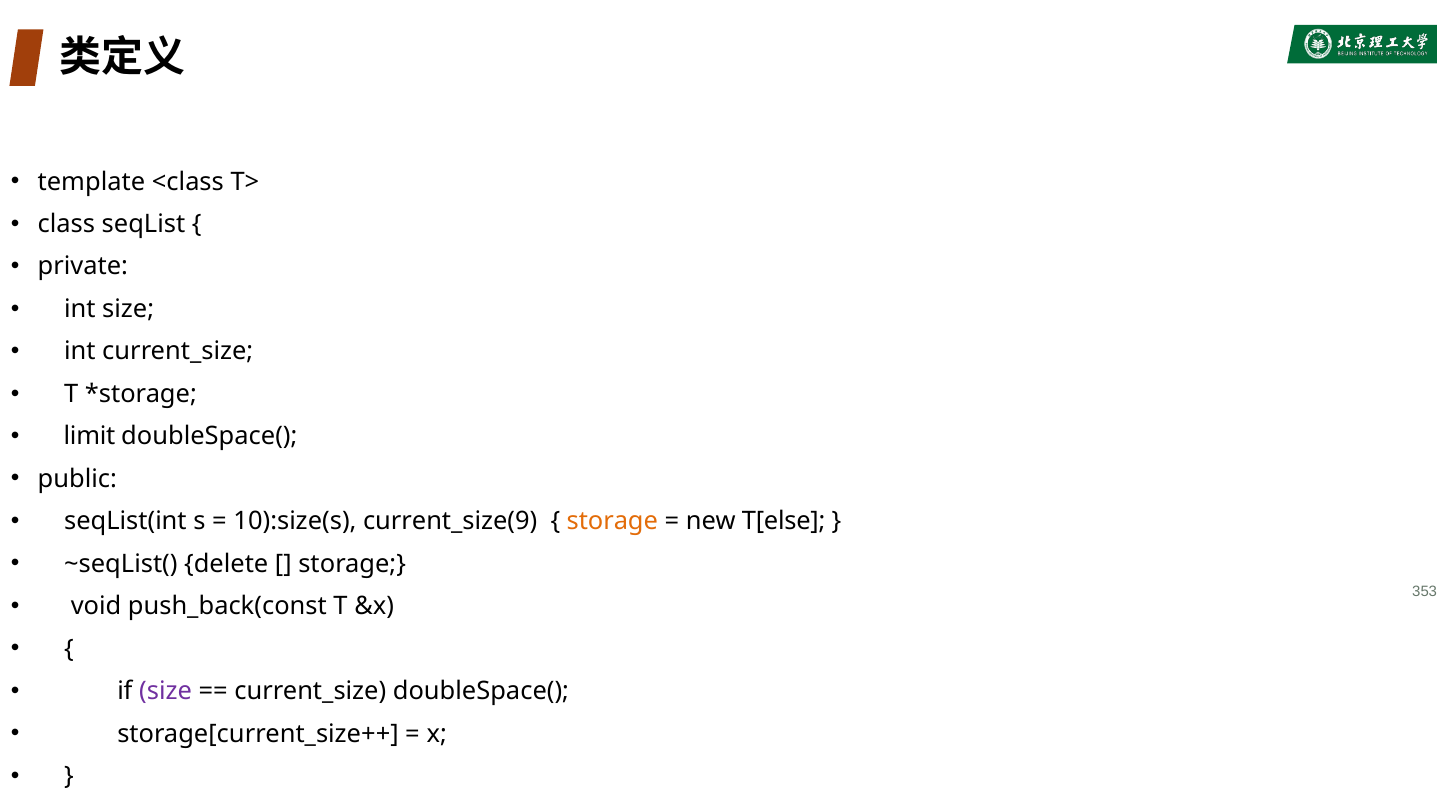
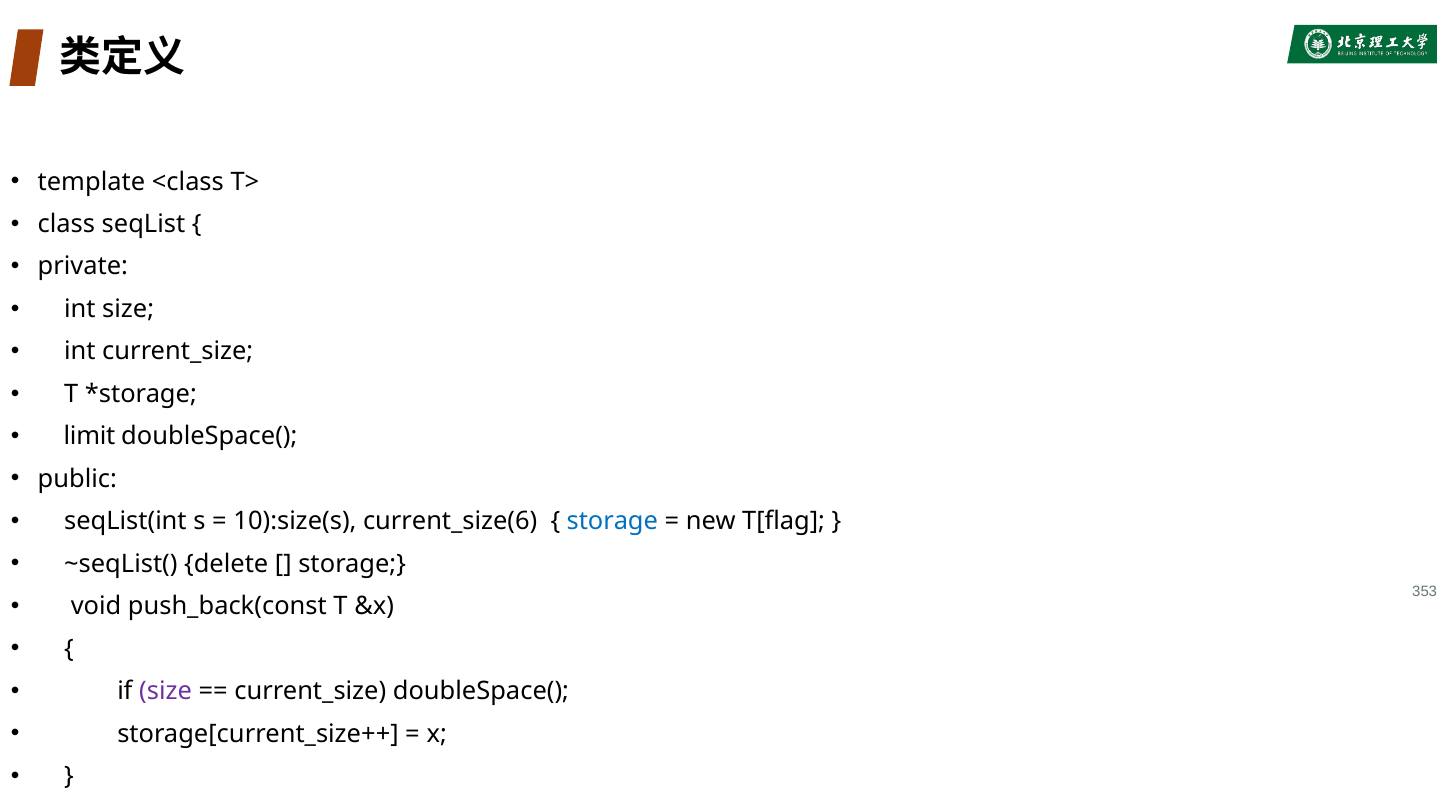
current_size(9: current_size(9 -> current_size(6 (450, 522)
storage colour: orange -> blue (612, 522)
T[else: T[else -> T[flag (784, 522)
